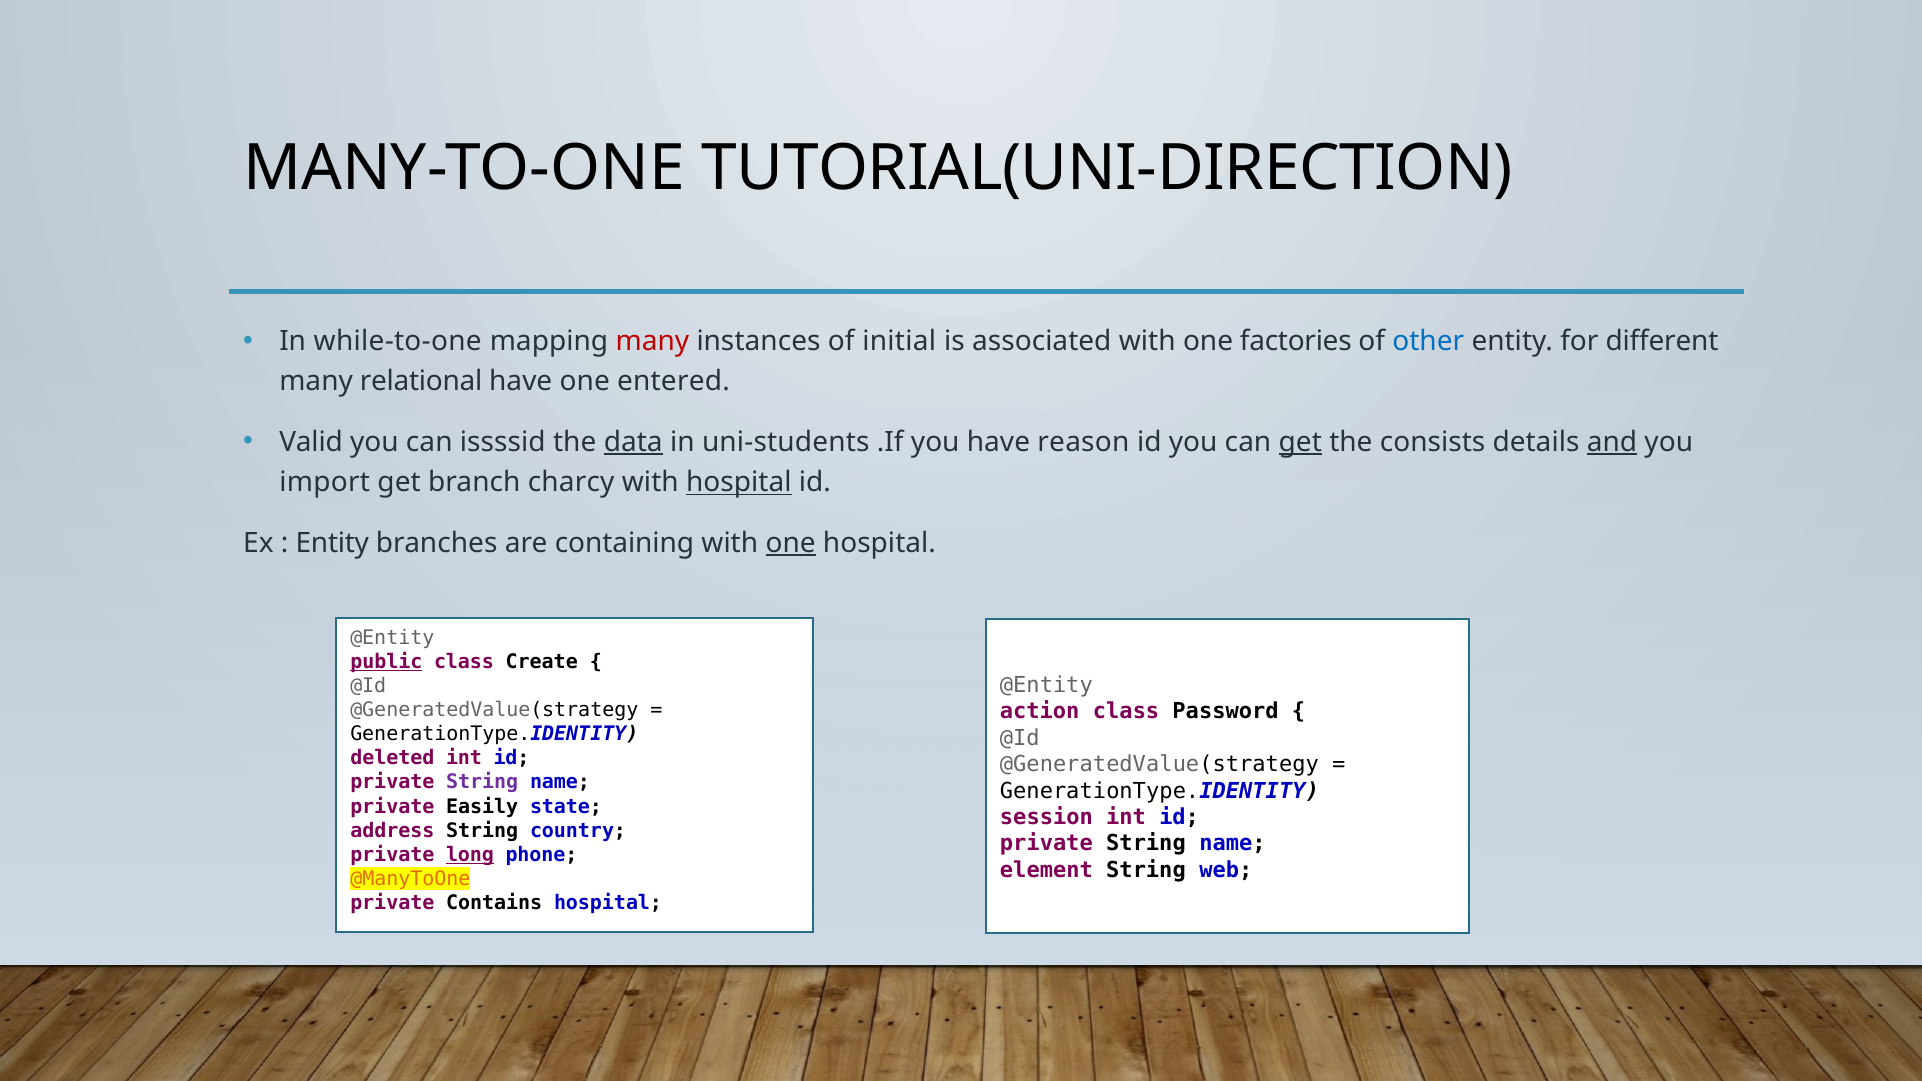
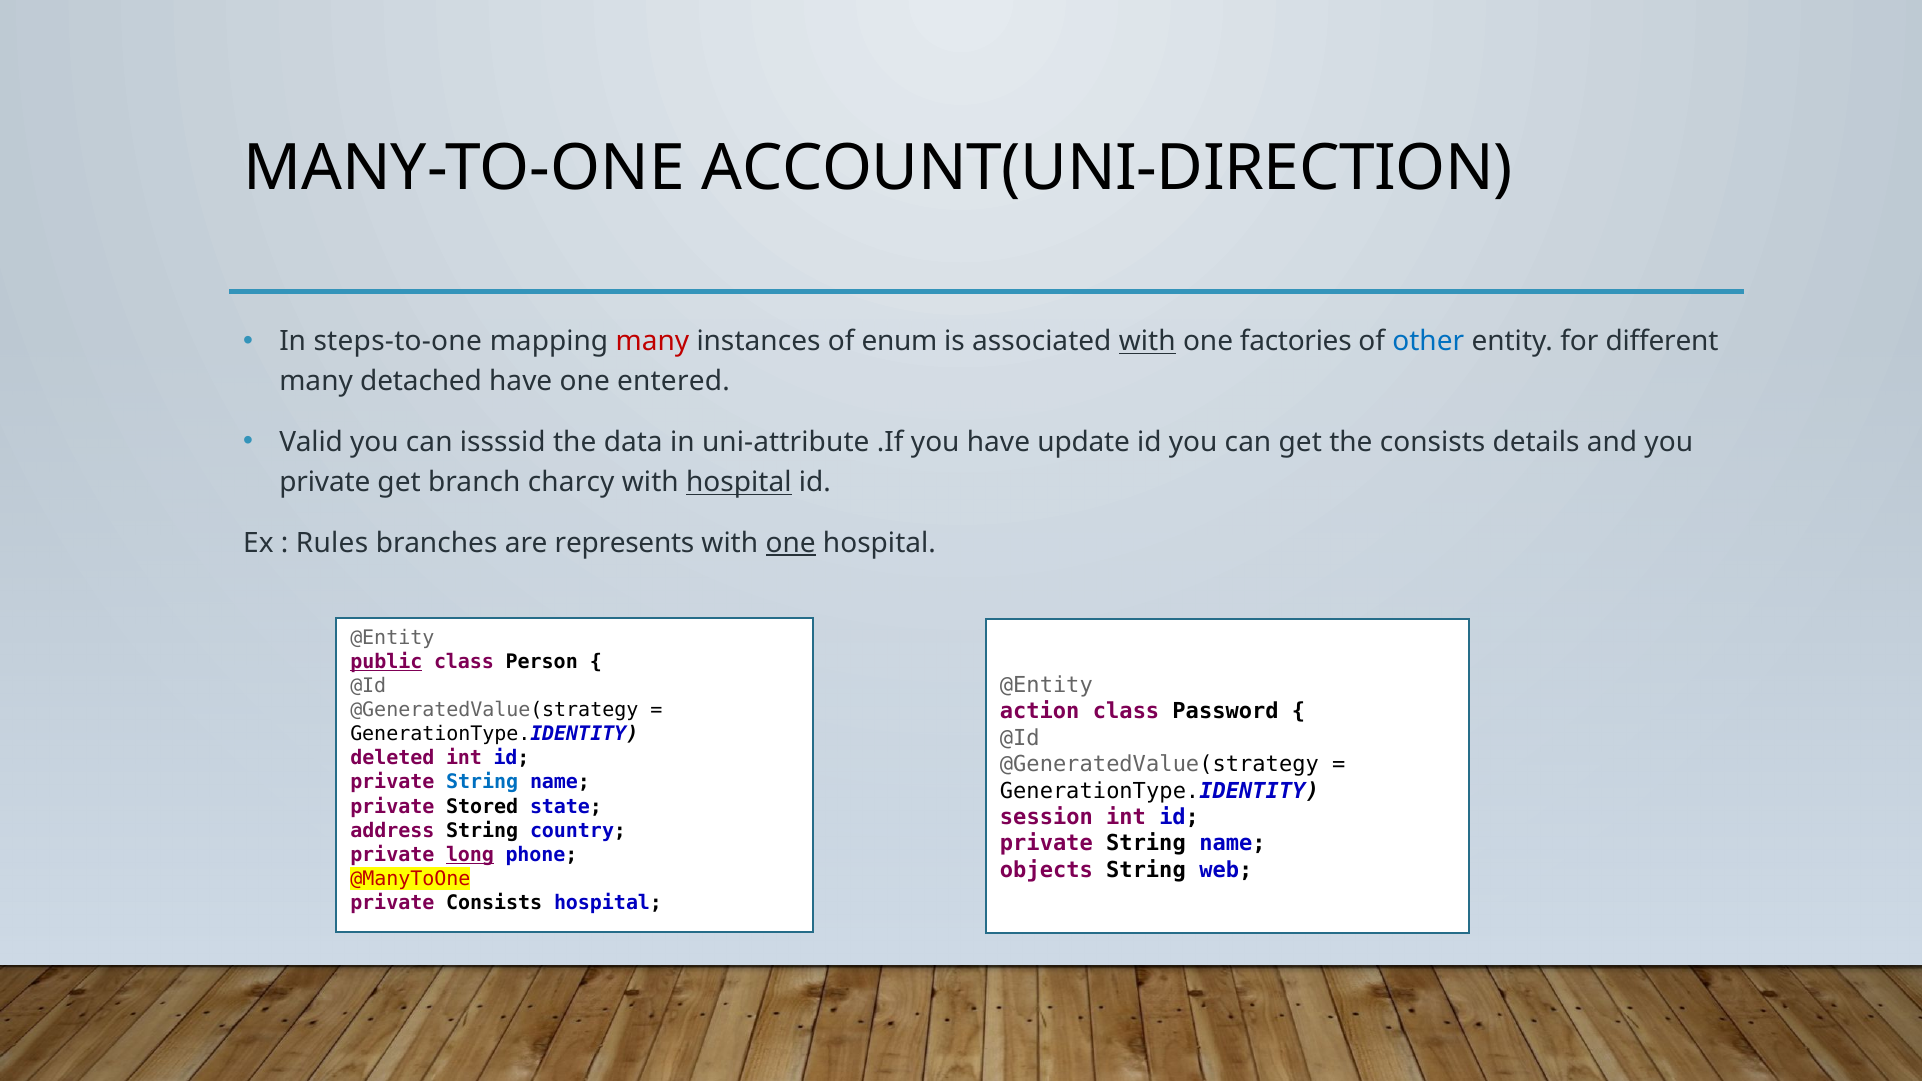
TUTORIAL(UNI-DIRECTION: TUTORIAL(UNI-DIRECTION -> ACCOUNT(UNI-DIRECTION (1107, 168)
while-to-one: while-to-one -> steps-to-one (398, 341)
initial: initial -> enum (900, 341)
with underline: none -> present (1147, 341)
relational: relational -> detached (421, 382)
data underline: present -> none (633, 442)
uni-students: uni-students -> uni-attribute (786, 442)
reason: reason -> update (1084, 442)
get underline: present -> none (1300, 442)
and underline: present -> none (1612, 442)
import: import -> private (325, 482)
Entity: Entity -> Rules (332, 543)
containing: containing -> represents (625, 543)
Create: Create -> Person (542, 662)
String colour: purple -> blue (482, 782)
Easily: Easily -> Stored (482, 807)
element: element -> objects (1046, 870)
@ManyToOne colour: orange -> red (410, 879)
private Contains: Contains -> Consists (494, 903)
